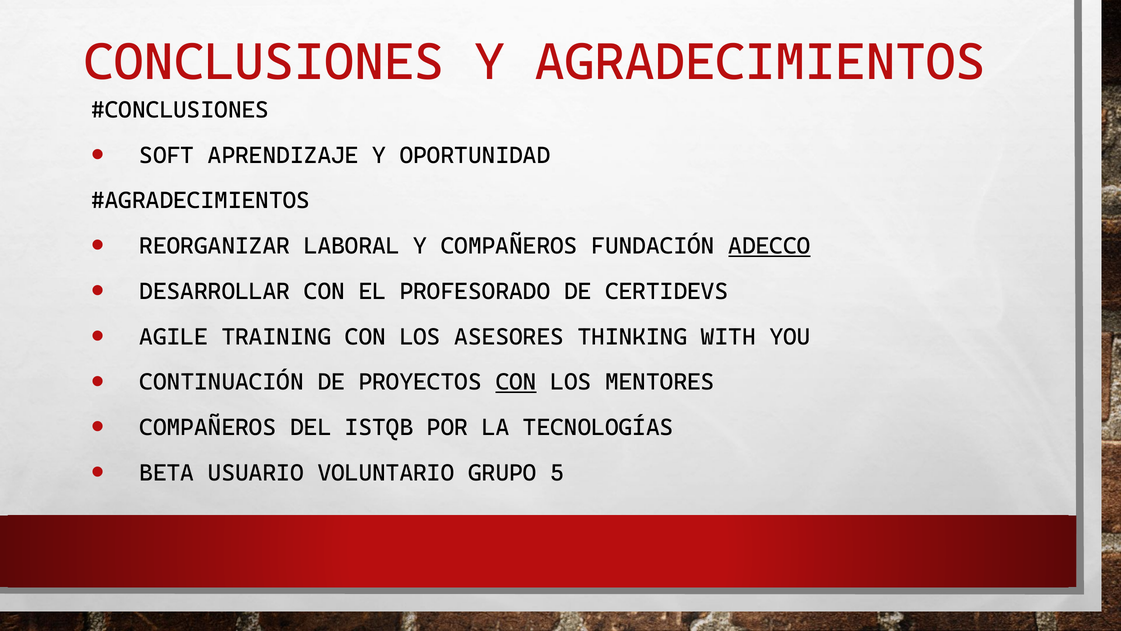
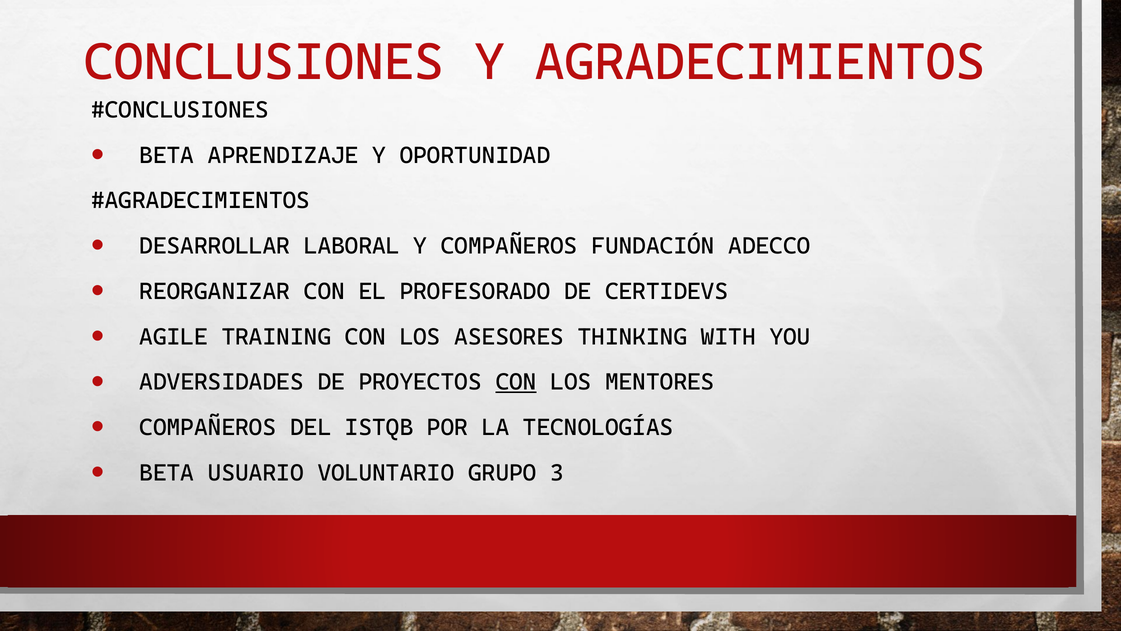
SOFT: SOFT -> BETA (167, 155)
REORGANIZAR: REORGANIZAR -> DESARROLLAR (215, 246)
ADECCO underline: present -> none (769, 246)
DESARROLLAR: DESARROLLAR -> REORGANIZAR (215, 291)
CONTINUACIÓN: CONTINUACIÓN -> ADVERSIDADES (222, 382)
5: 5 -> 3 (557, 473)
